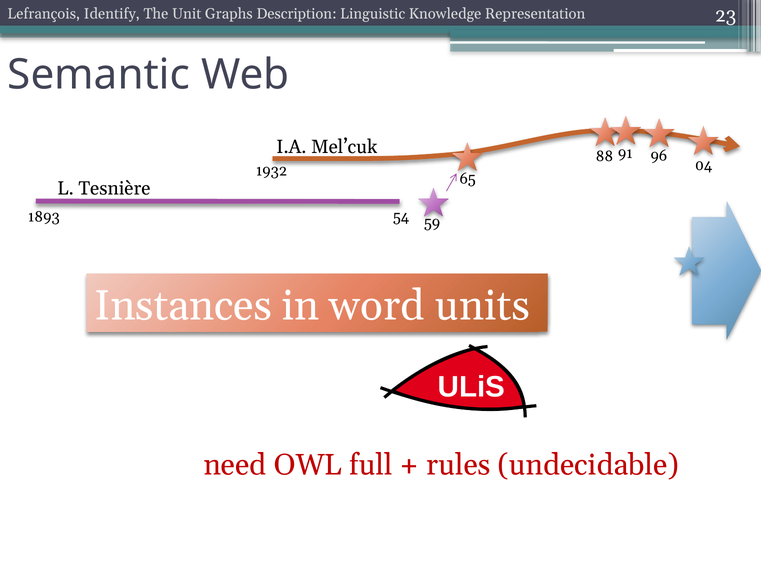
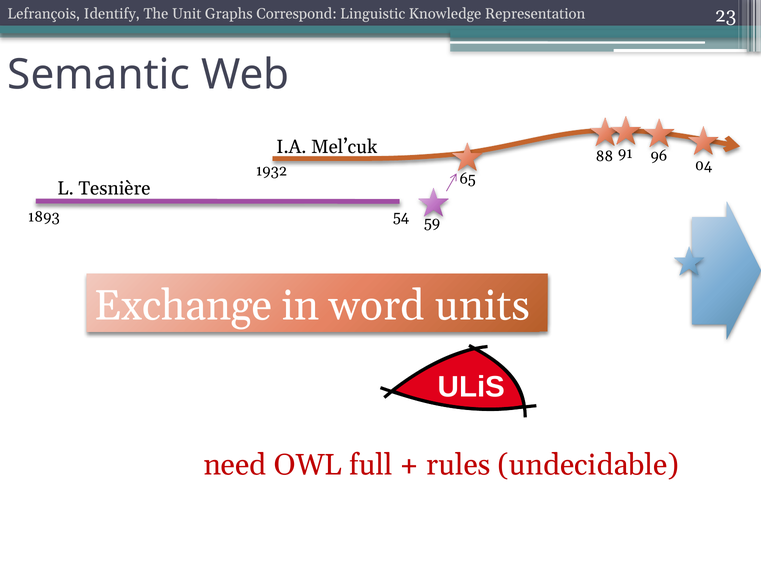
Description: Description -> Correspond (297, 14)
Instances: Instances -> Exchange (183, 305)
